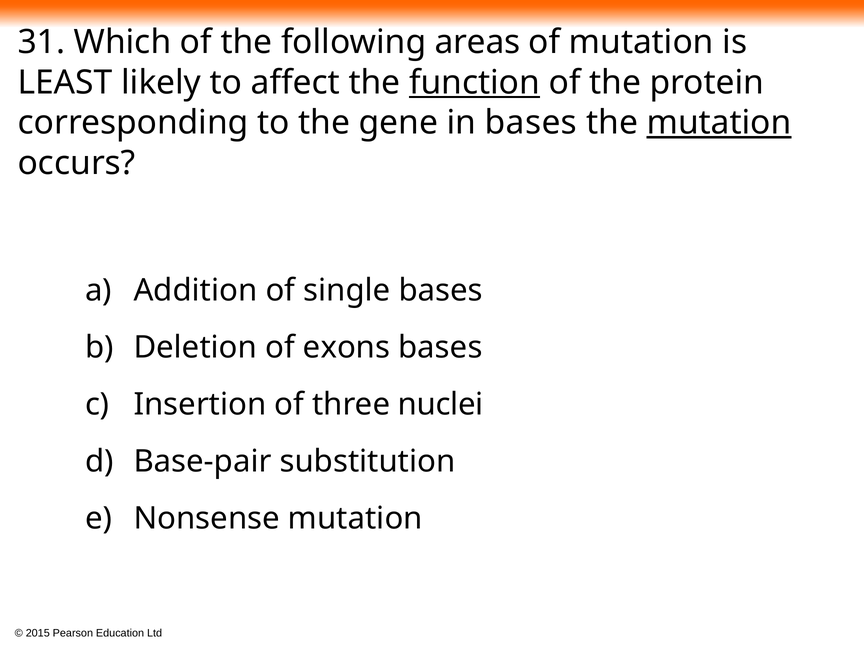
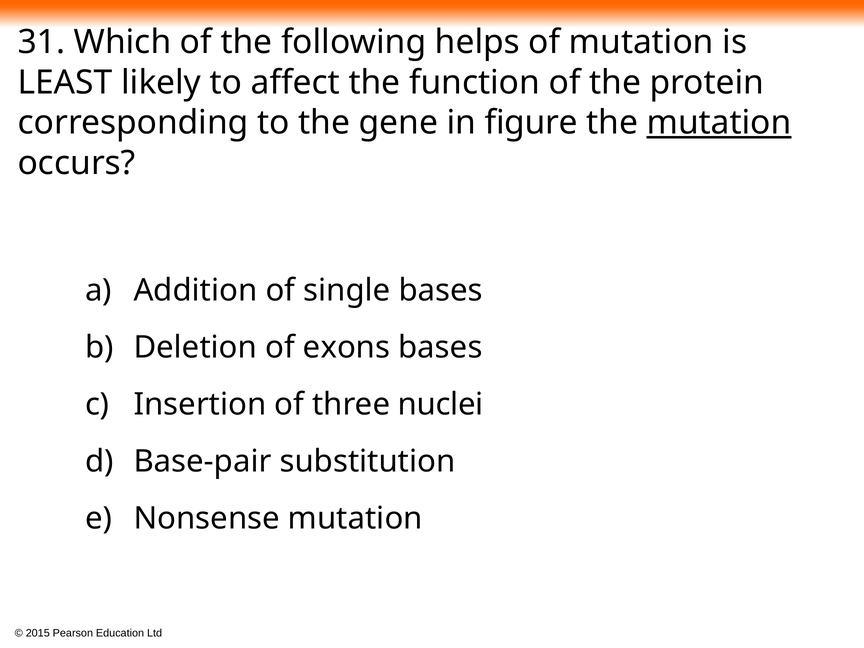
areas: areas -> helps (477, 42)
function underline: present -> none (475, 82)
in bases: bases -> figure (531, 123)
